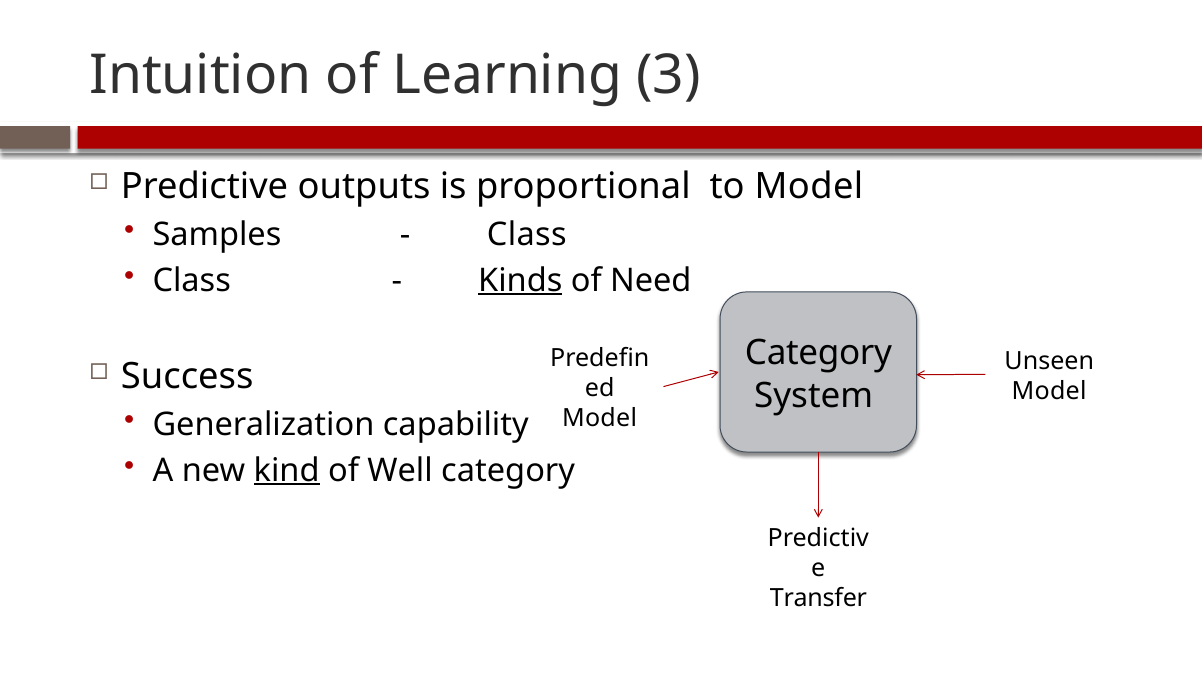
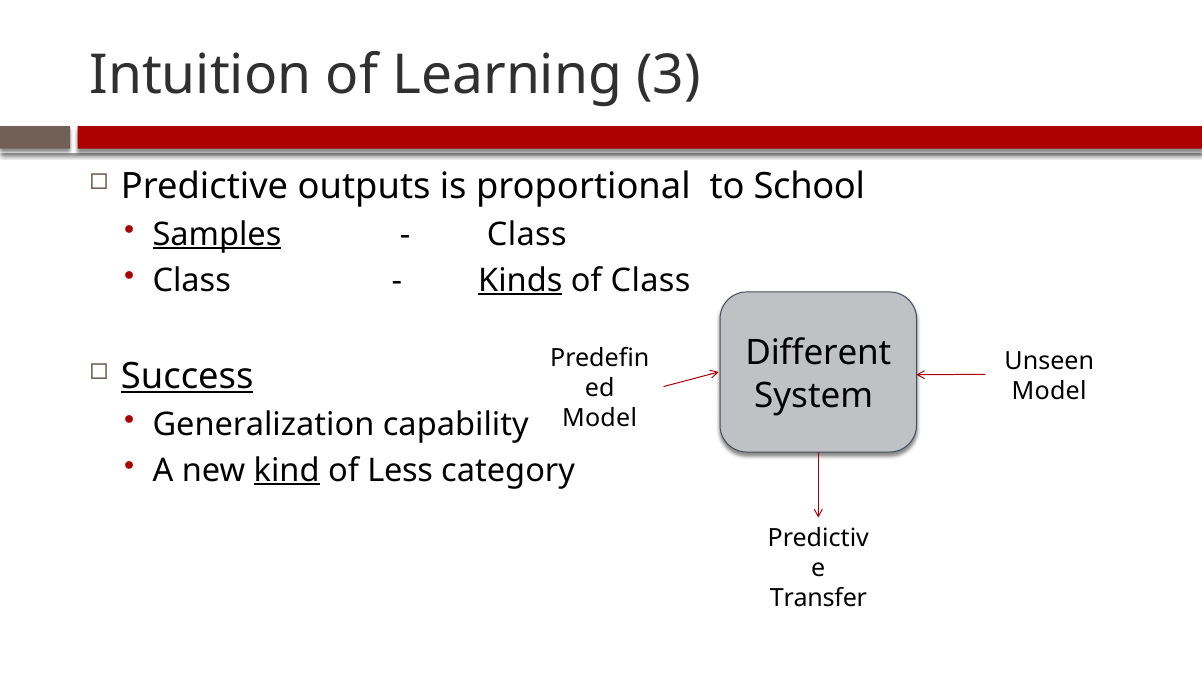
to Model: Model -> School (809, 187)
Samples underline: none -> present (217, 234)
of Need: Need -> Class (651, 280)
Category: Category -> Different (818, 353)
Success underline: none -> present (187, 377)
Well: Well -> Less (400, 471)
